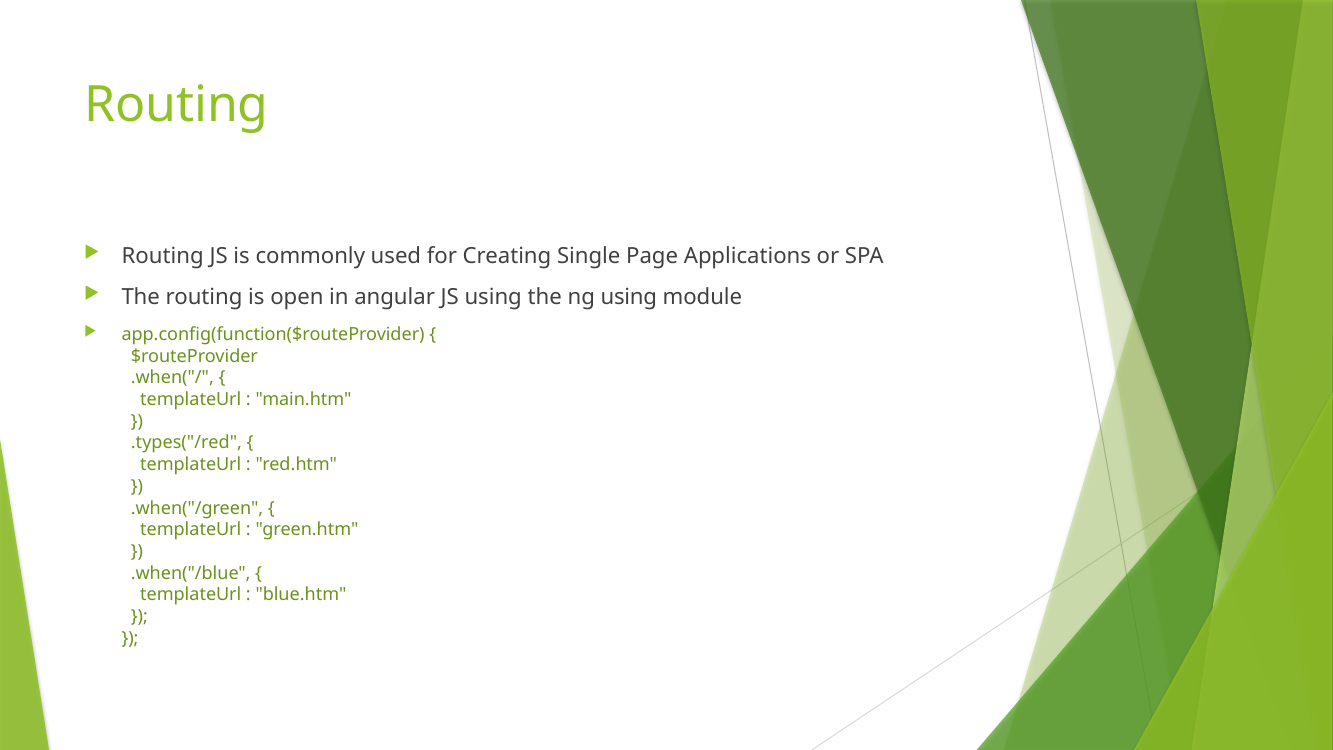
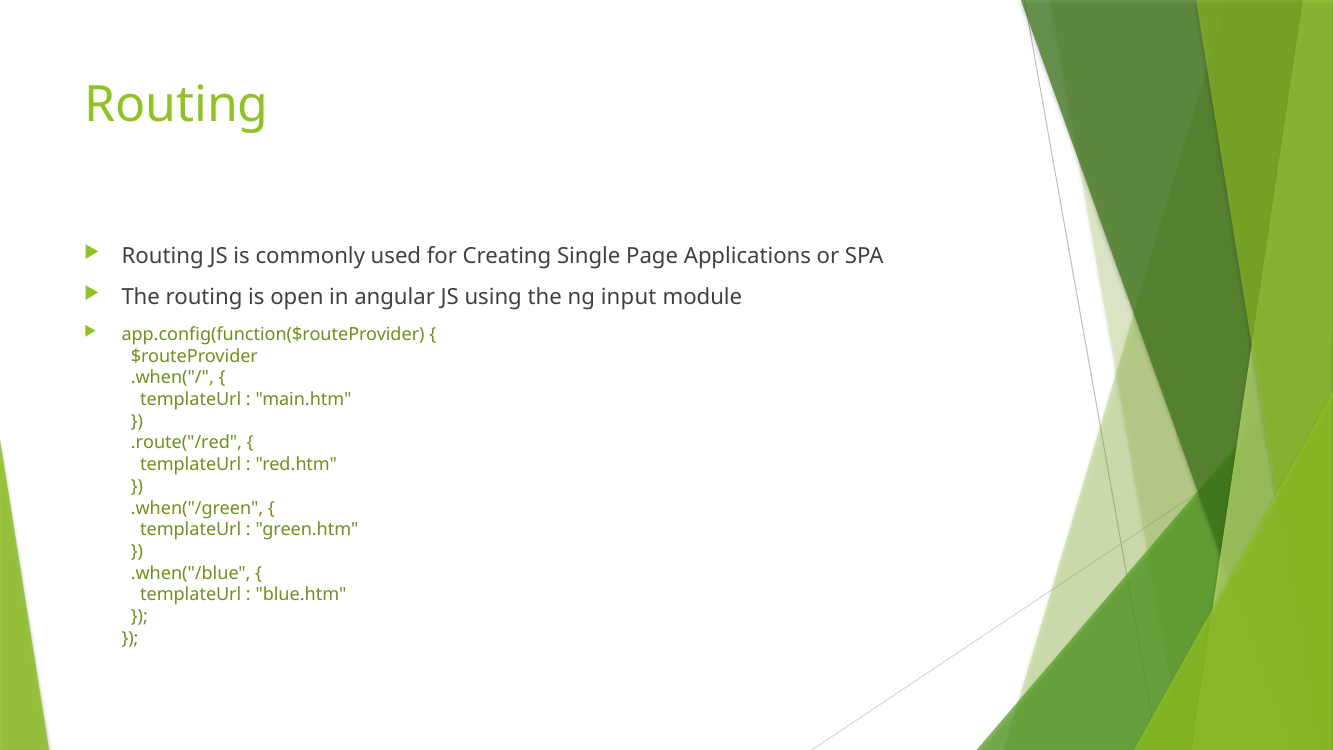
ng using: using -> input (629, 297)
.types("/red: .types("/red -> .route("/red (186, 443)
